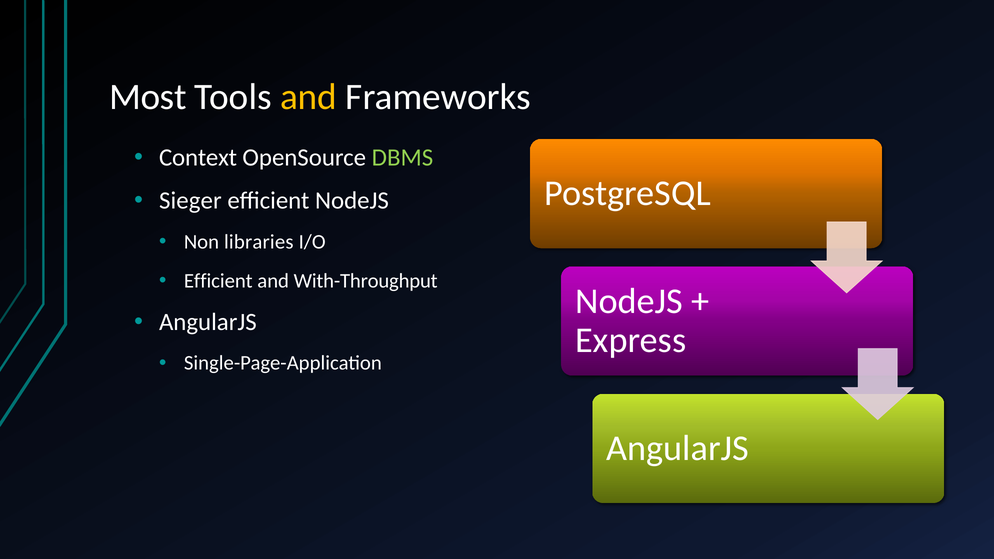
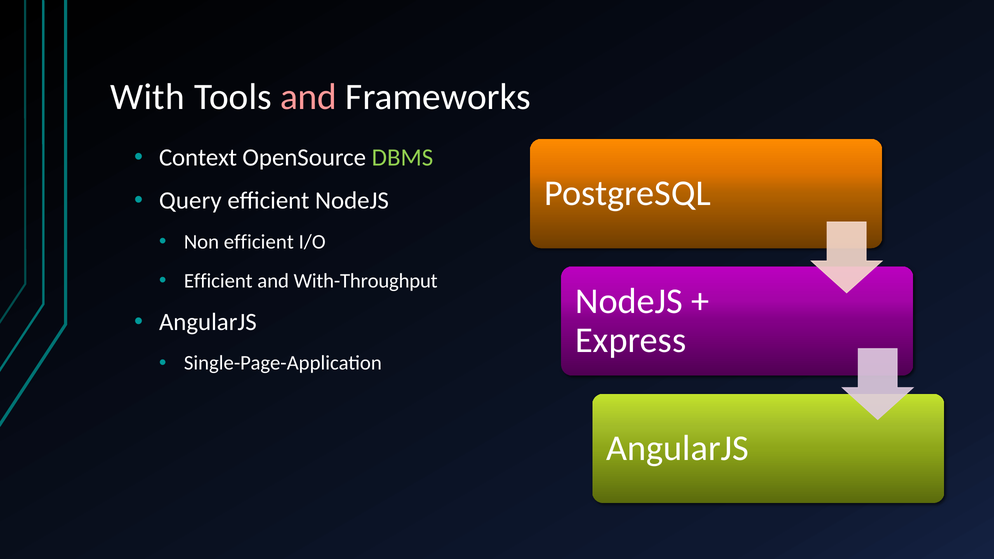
Most: Most -> With (147, 97)
and colour: yellow -> pink (309, 97)
Sieger: Sieger -> Query (190, 201)
Non libraries: libraries -> efficient (259, 242)
